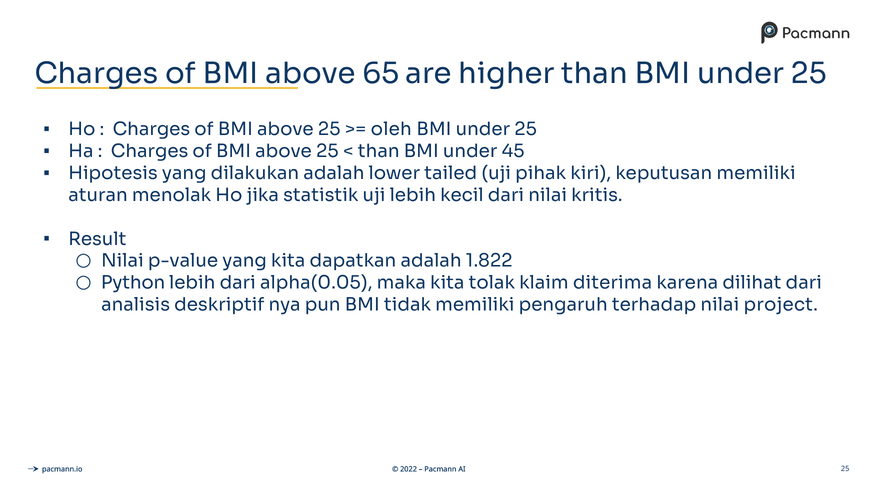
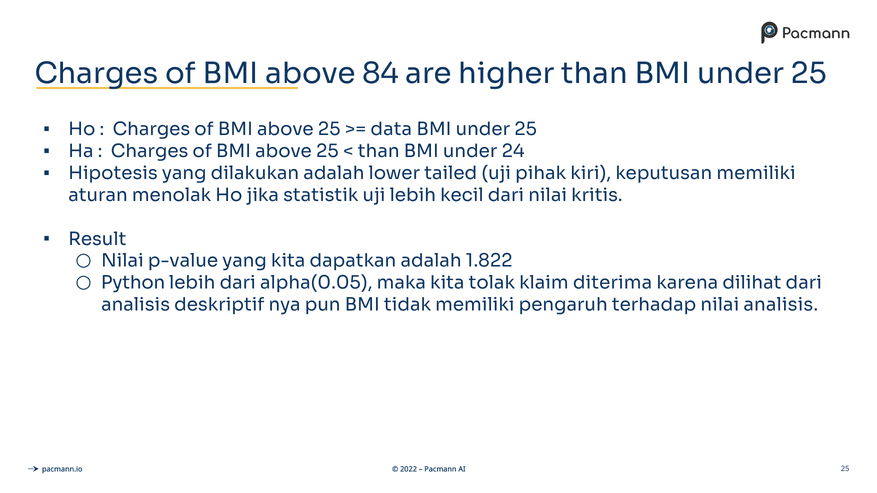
65: 65 -> 84 (381, 74)
oleh: oleh -> data (391, 130)
45: 45 -> 24 (513, 151)
nilai project: project -> analisis (781, 305)
